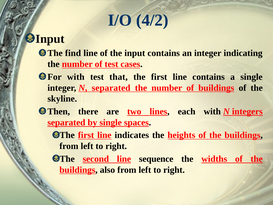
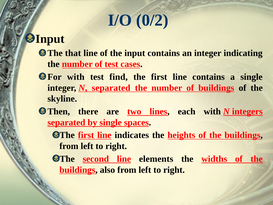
4/2: 4/2 -> 0/2 (152, 20)
find: find -> that (73, 53)
that: that -> find (119, 77)
sequence: sequence -> elements (156, 159)
